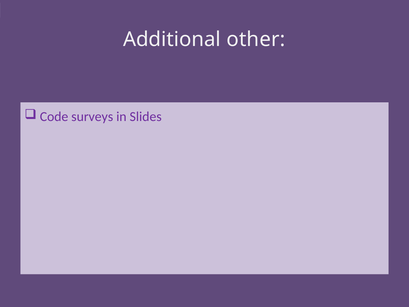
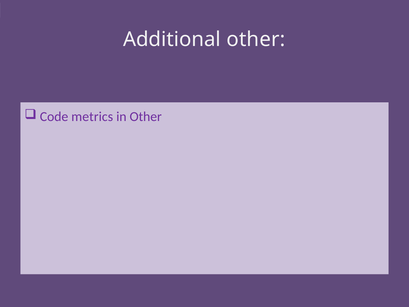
surveys: surveys -> metrics (92, 117)
in Slides: Slides -> Other (146, 117)
